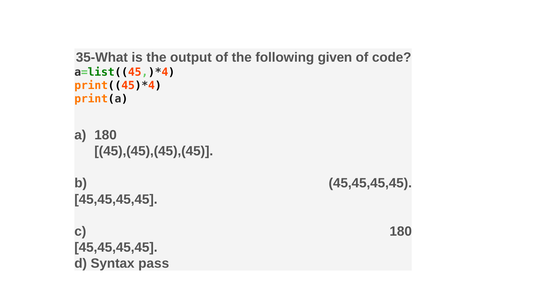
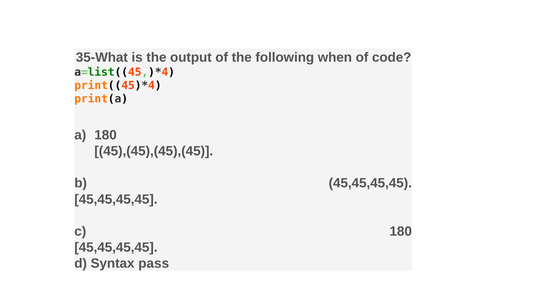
given: given -> when (335, 57)
